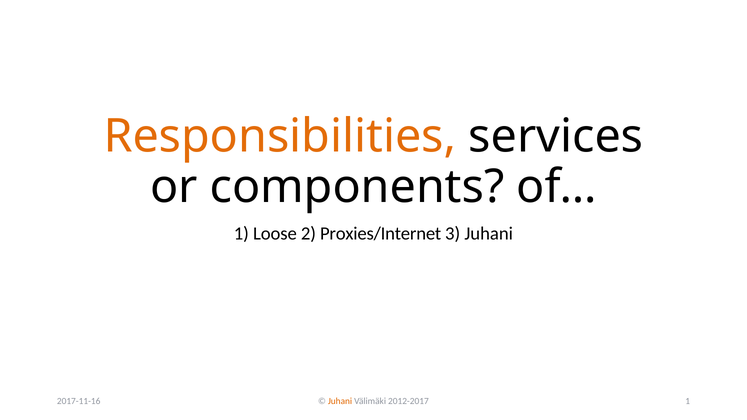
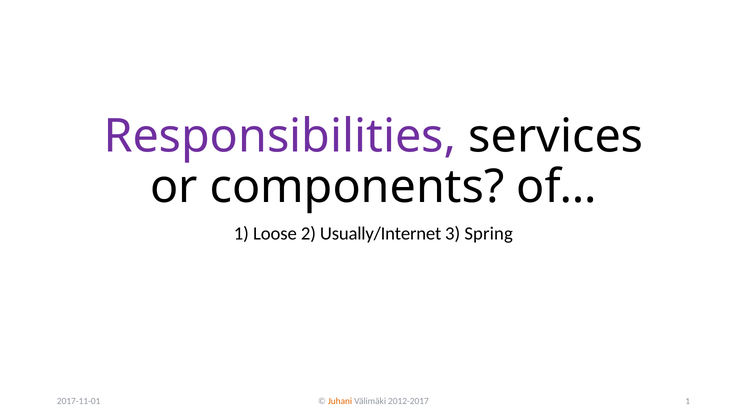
Responsibilities colour: orange -> purple (280, 136)
Proxies/Internet: Proxies/Internet -> Usually/Internet (381, 233)
3 Juhani: Juhani -> Spring (489, 233)
2017-11-16: 2017-11-16 -> 2017-11-01 (79, 401)
